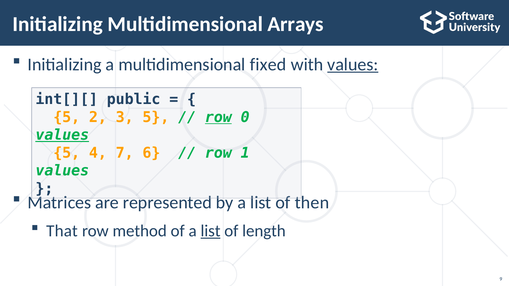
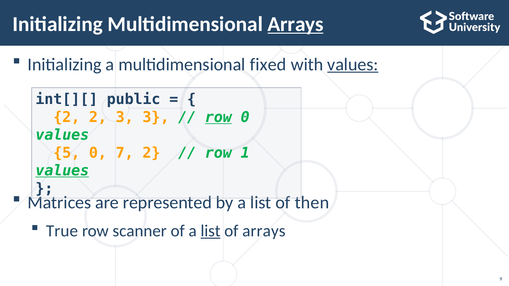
Arrays underline: none -> present (296, 24)
5: 5 -> 2 (67, 117)
3 5: 5 -> 3 (156, 117)
values underline: present -> none (62, 135)
5 4: 4 -> 0 (98, 153)
7 6: 6 -> 2 (151, 153)
values underline: none -> present (62, 171)
That: That -> True (62, 231)
method: method -> scanner (140, 231)
of length: length -> arrays (264, 231)
